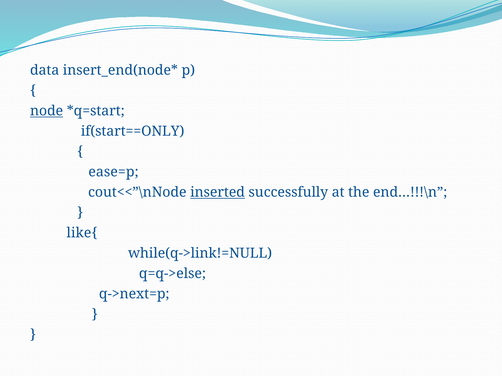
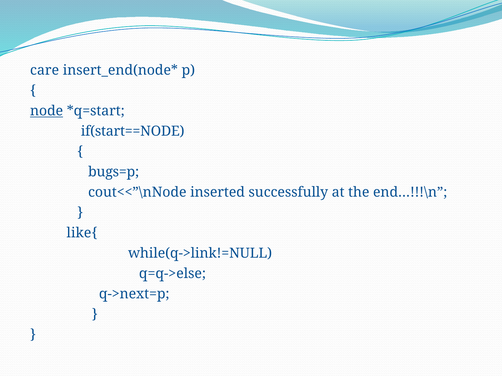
data: data -> care (45, 70)
if(start==ONLY: if(start==ONLY -> if(start==NODE (133, 131)
ease=p: ease=p -> bugs=p (114, 172)
inserted underline: present -> none (218, 193)
